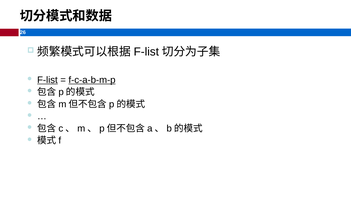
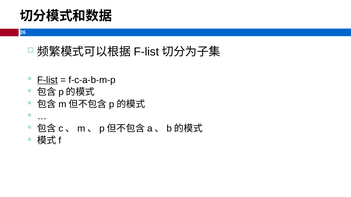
f-c-a-b-m-p underline: present -> none (92, 80)
